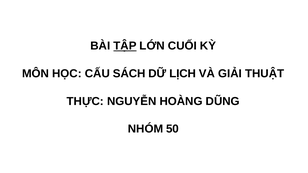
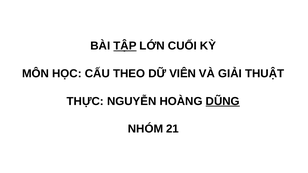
SÁCH: SÁCH -> THEO (129, 74)
LỊCH: LỊCH -> VIÊN (183, 74)
DŨNG underline: none -> present (223, 101)
50: 50 -> 21 (172, 129)
